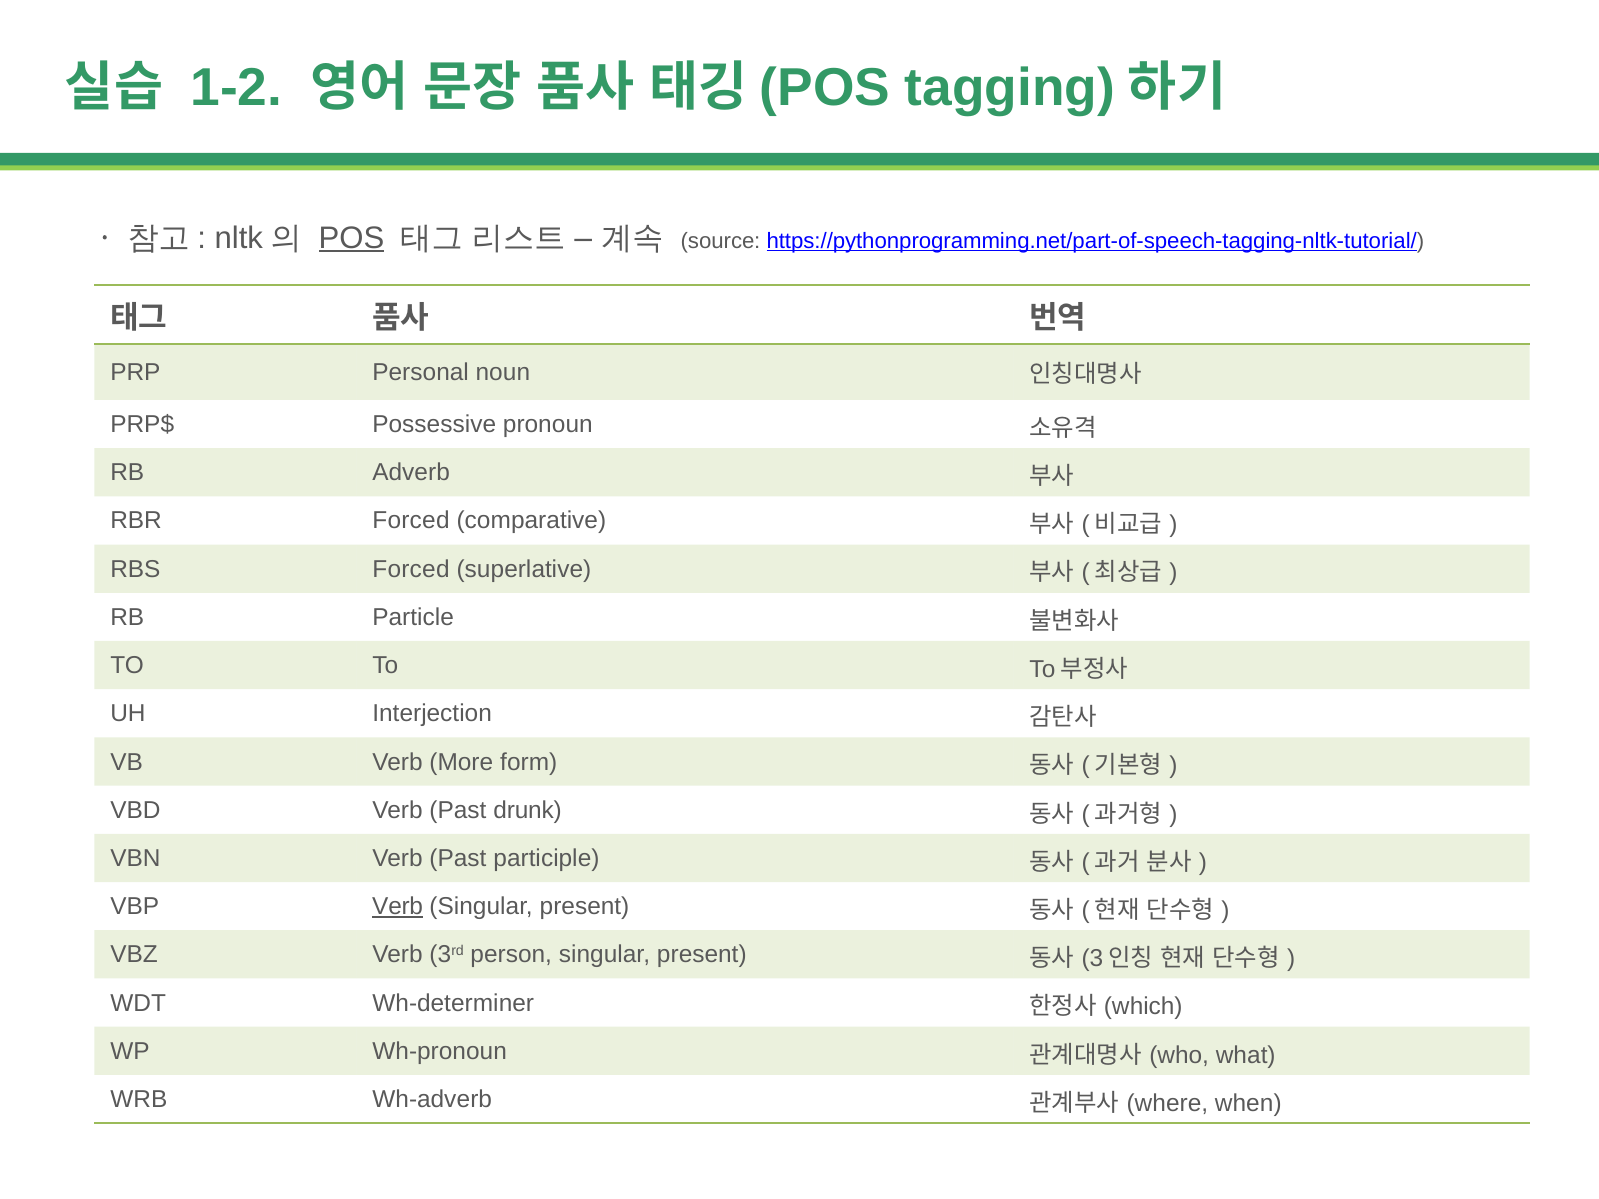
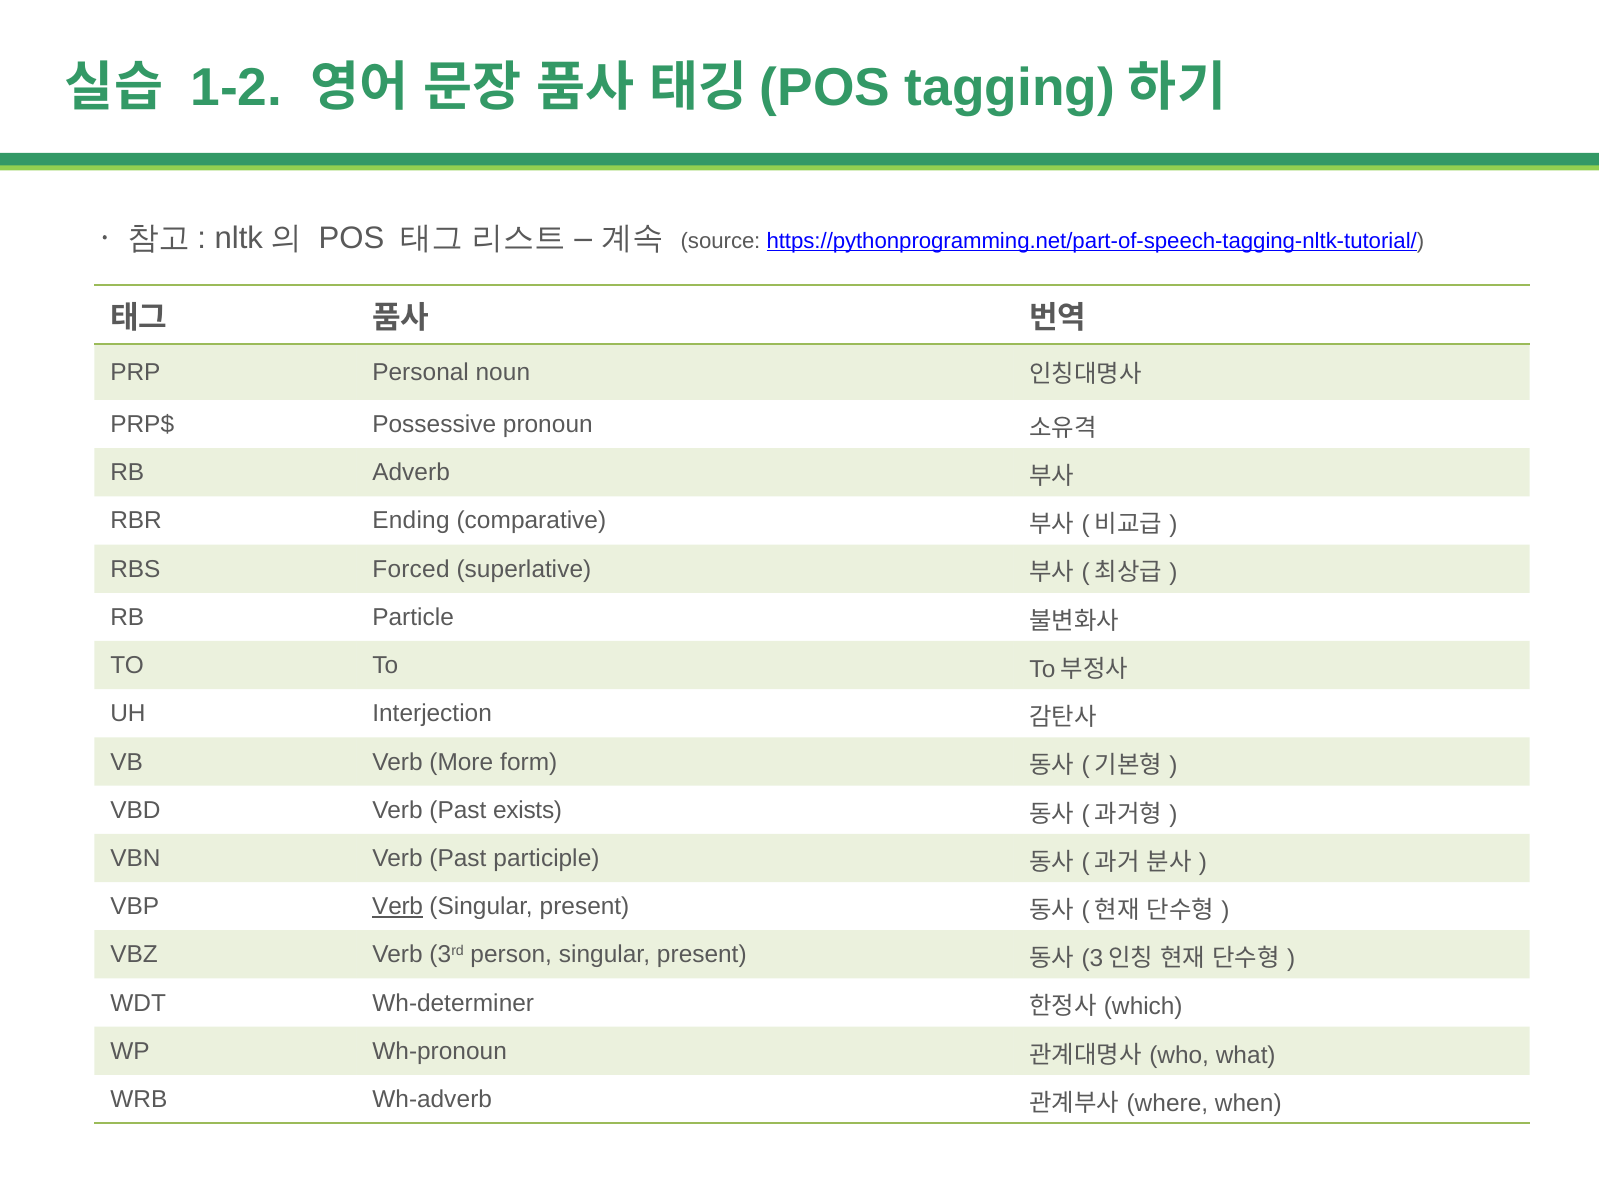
POS underline: present -> none (351, 238)
RBR Forced: Forced -> Ending (411, 521)
drunk: drunk -> exists (528, 810)
